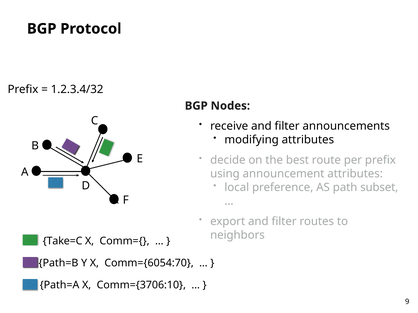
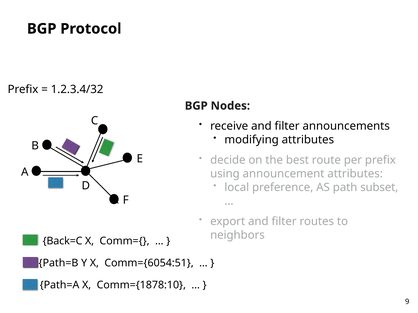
Take=C: Take=C -> Back=C (63, 241)
Comm={6054:70: Comm={6054:70 -> Comm={6054:51 (149, 264)
Comm={3706:10: Comm={3706:10 -> Comm={1878:10 (141, 285)
